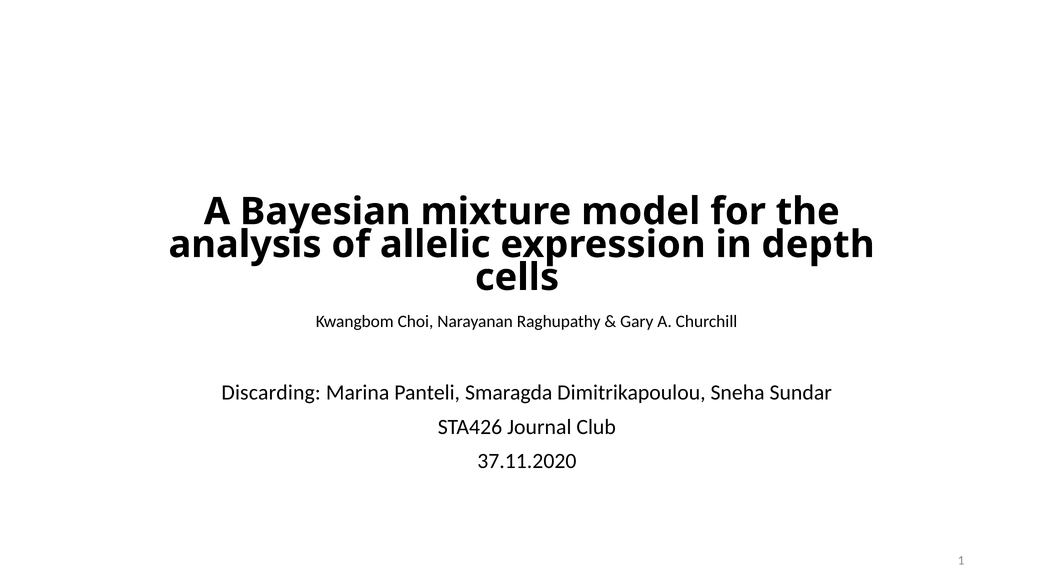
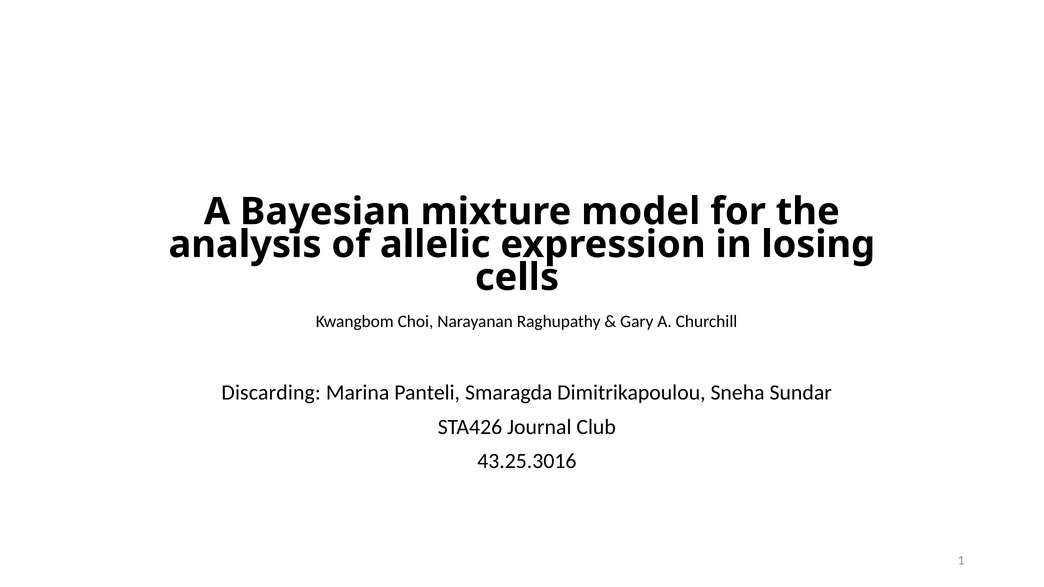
depth: depth -> losing (818, 245)
37.11.2020: 37.11.2020 -> 43.25.3016 (527, 461)
